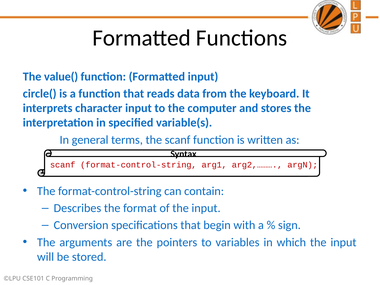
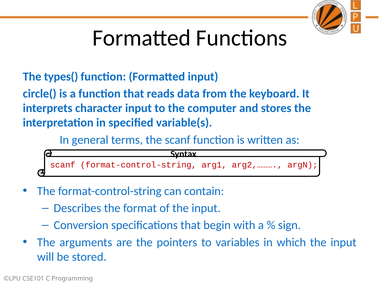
value(: value( -> types( (61, 77)
